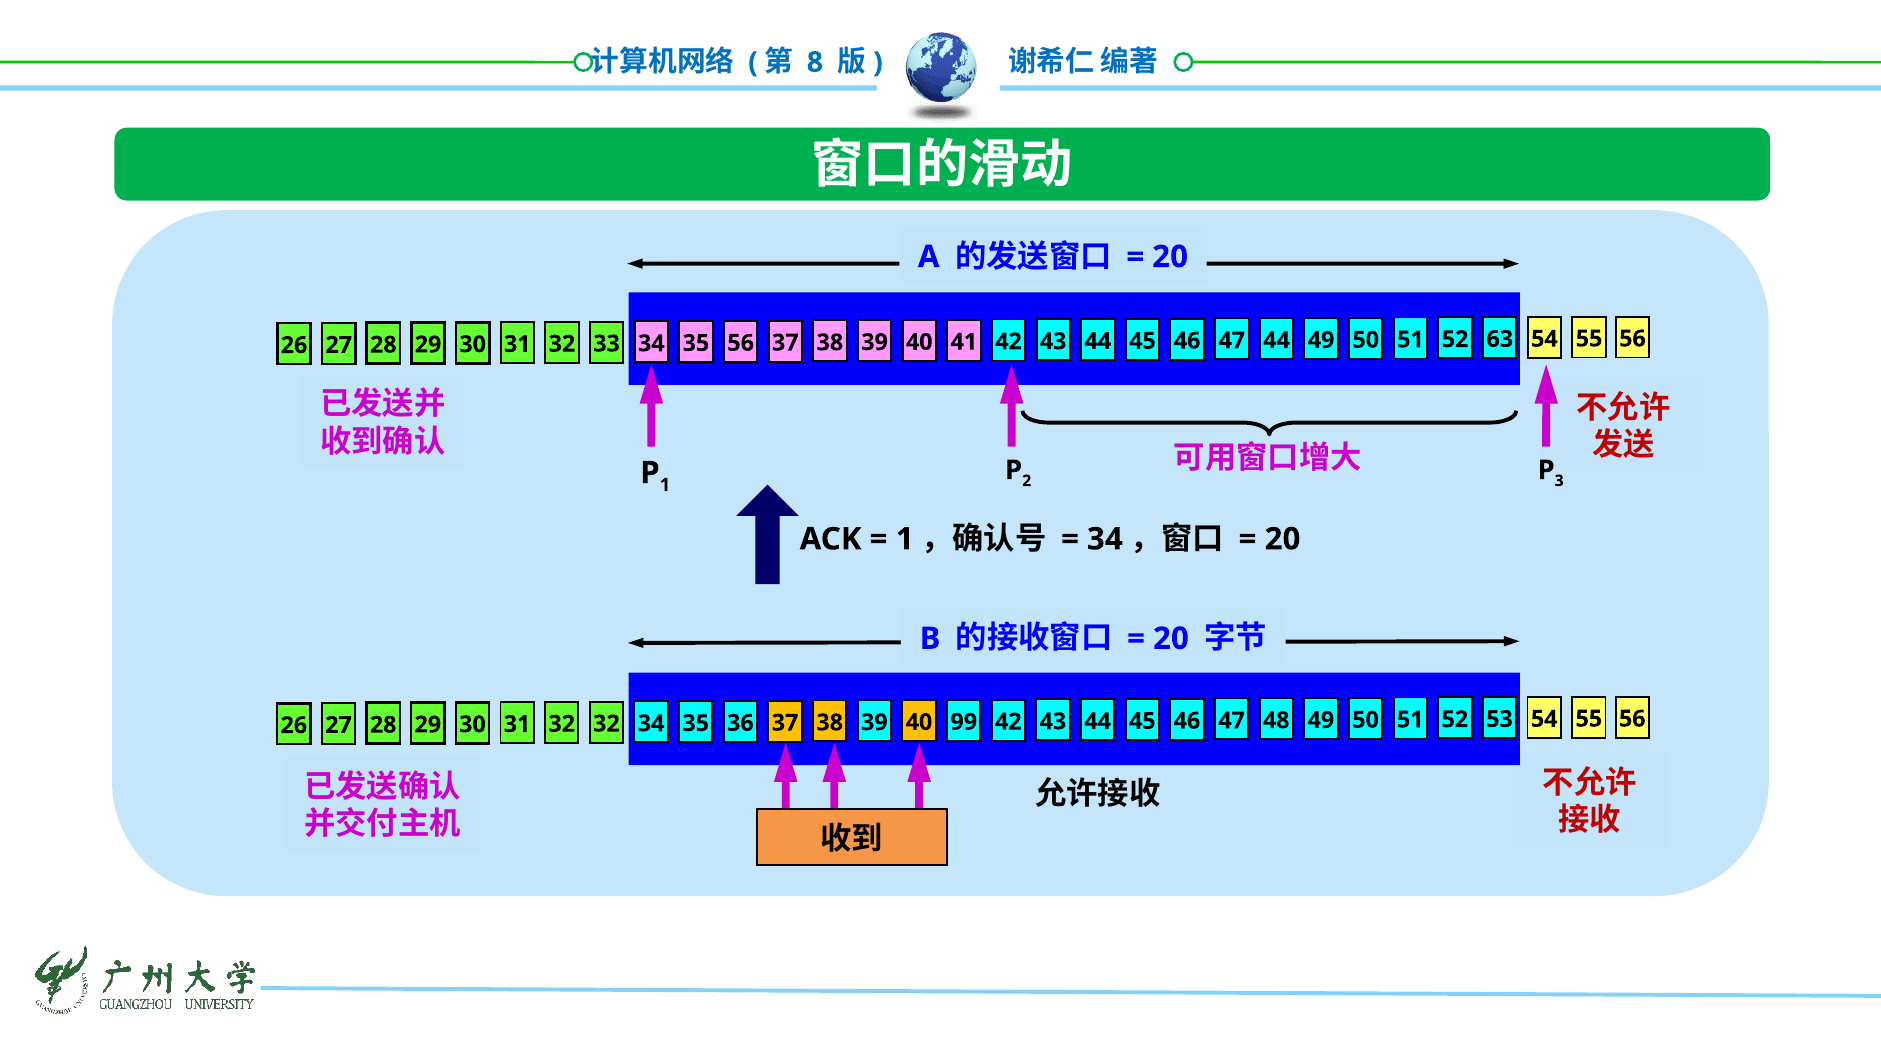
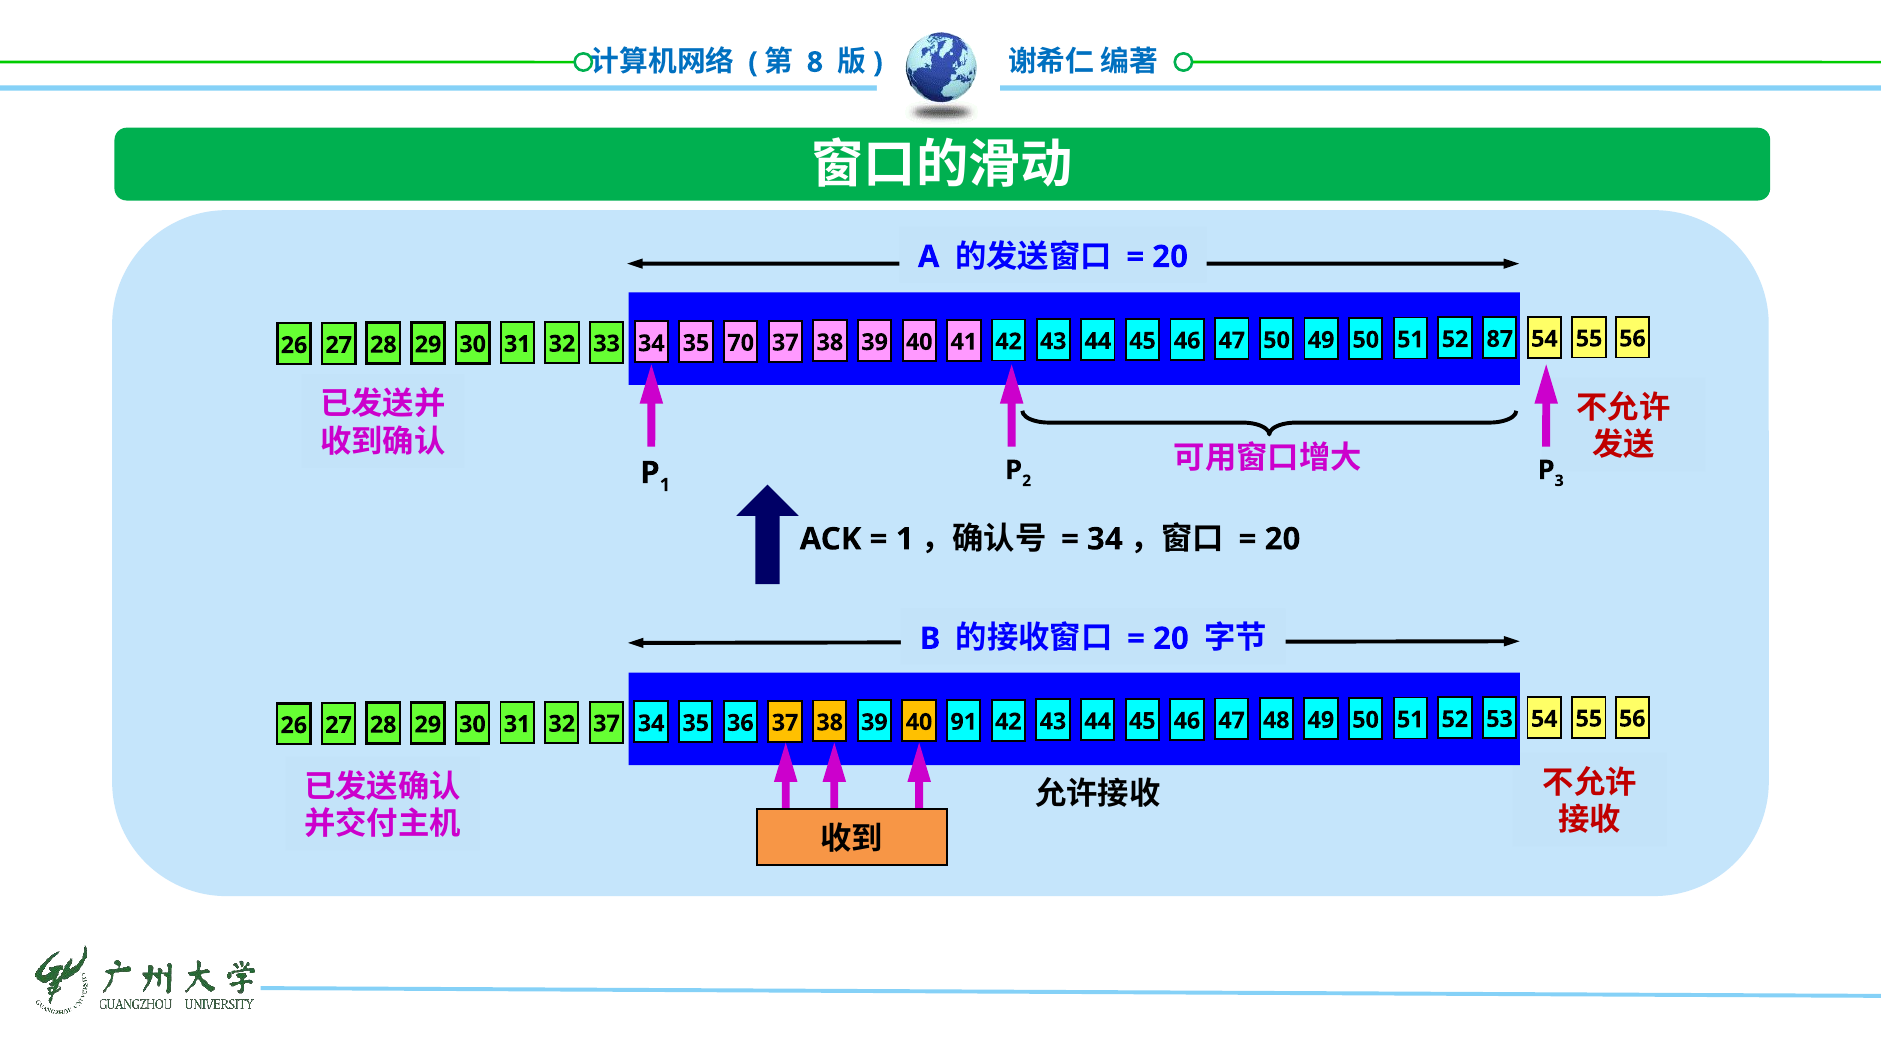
35 56: 56 -> 70 (741, 343)
47 44: 44 -> 50 (1277, 340)
63: 63 -> 87 (1500, 339)
32 32: 32 -> 37 (607, 724)
99: 99 -> 91 (964, 722)
